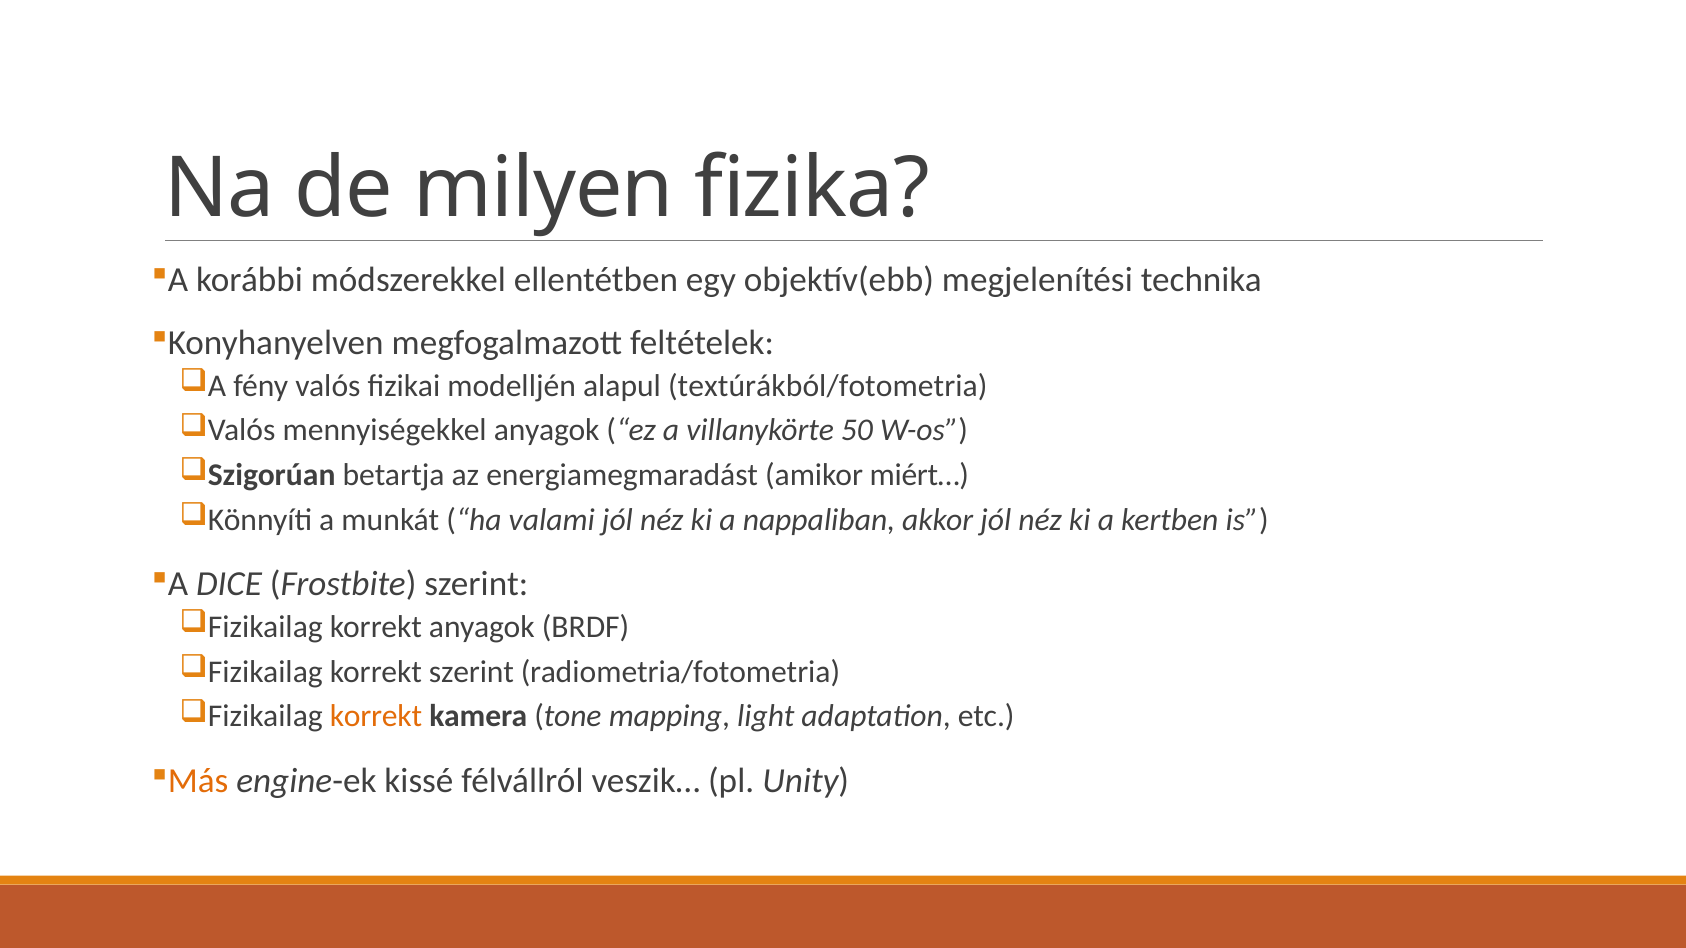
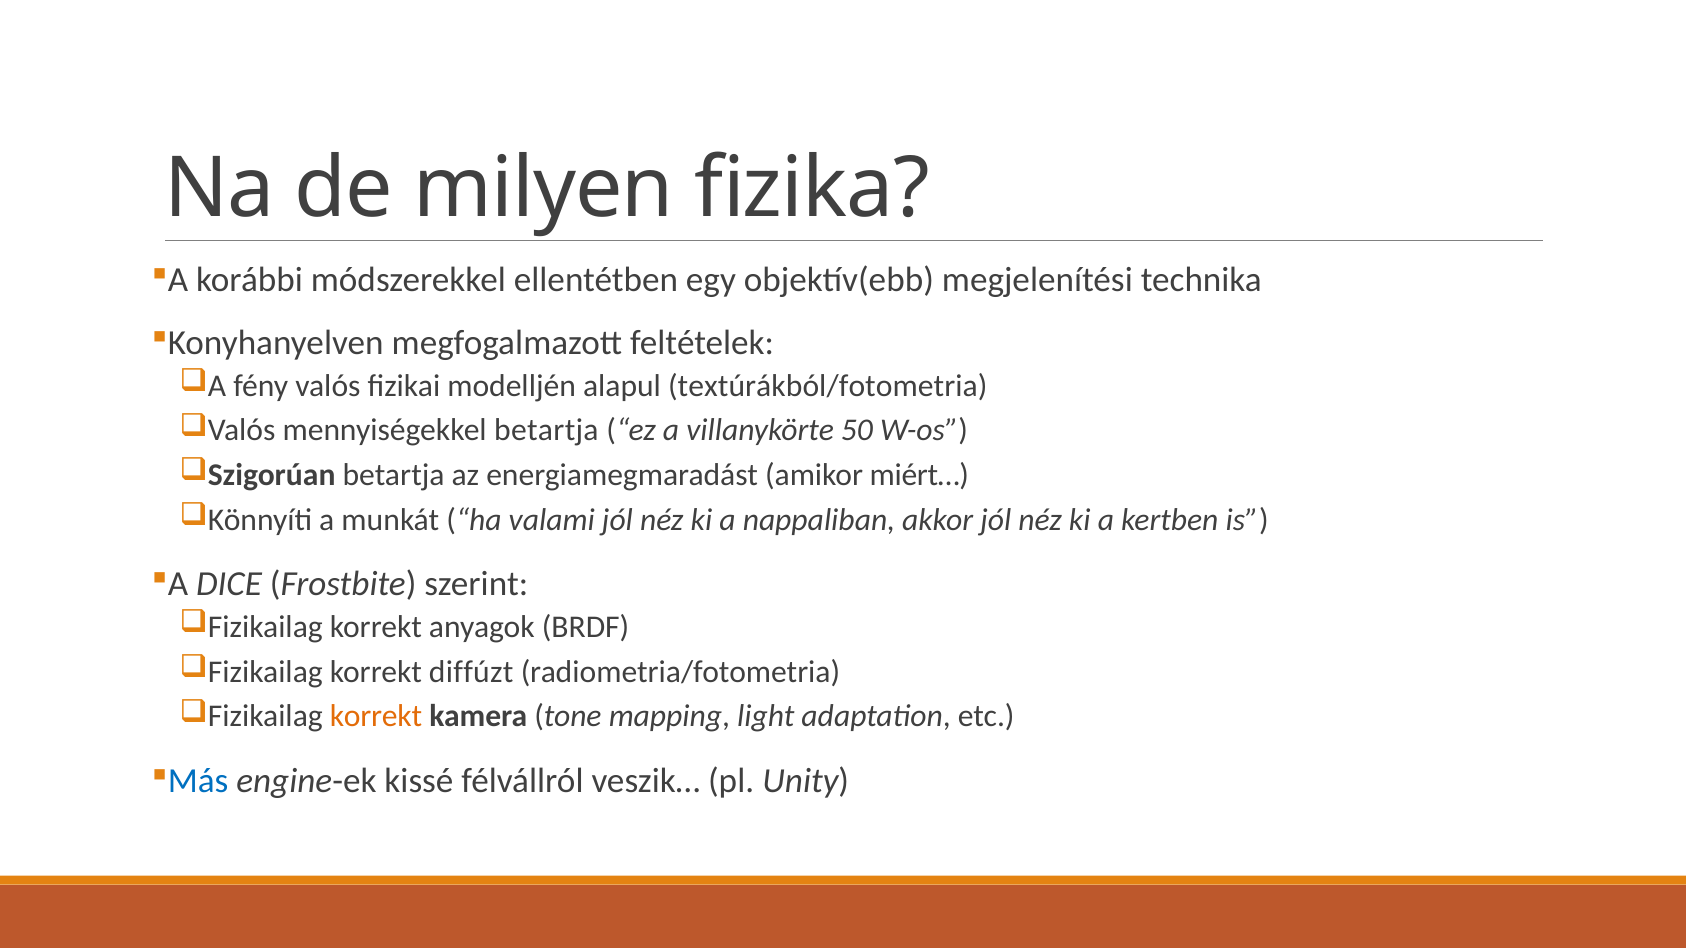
mennyiségekkel anyagok: anyagok -> betartja (546, 431)
korrekt szerint: szerint -> diffúzt (471, 672)
Más colour: orange -> blue (198, 781)
